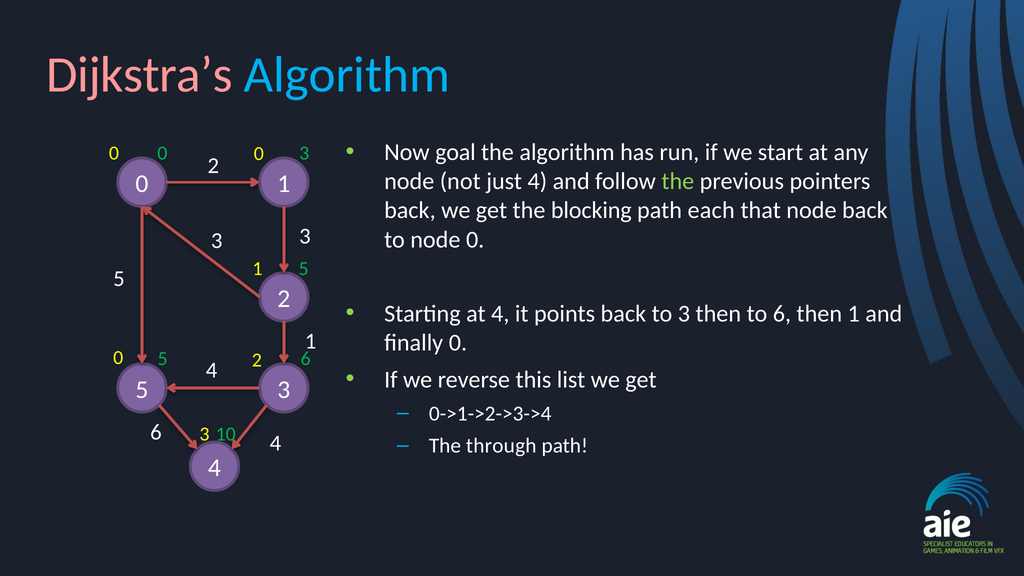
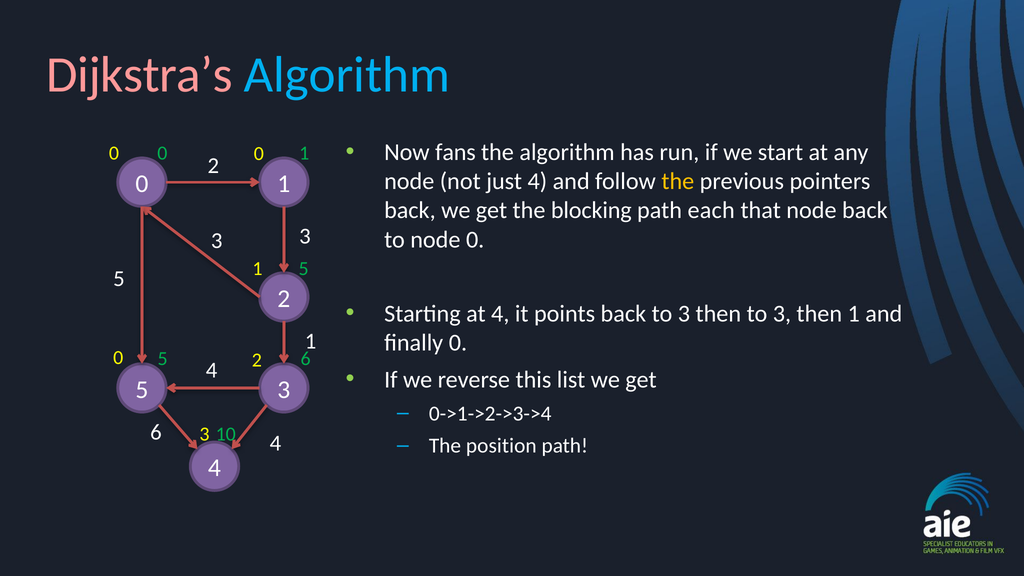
goal: goal -> fans (455, 152)
3: 3 -> 1 (304, 153)
the colour: light green -> yellow (678, 181)
then to 6: 6 -> 3 (782, 314)
through: through -> position (501, 446)
